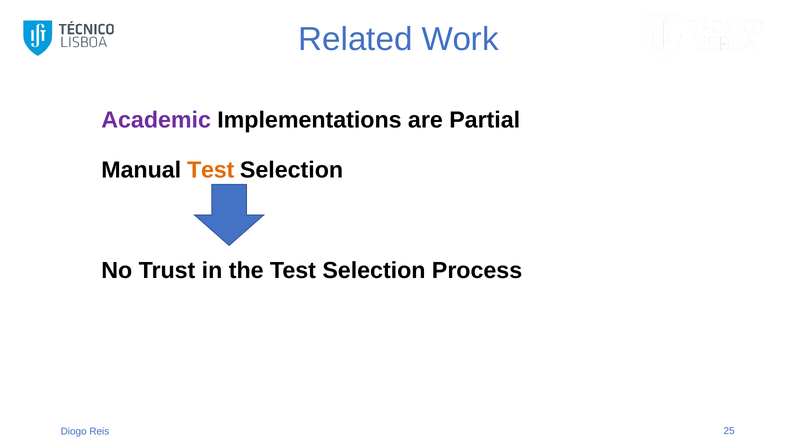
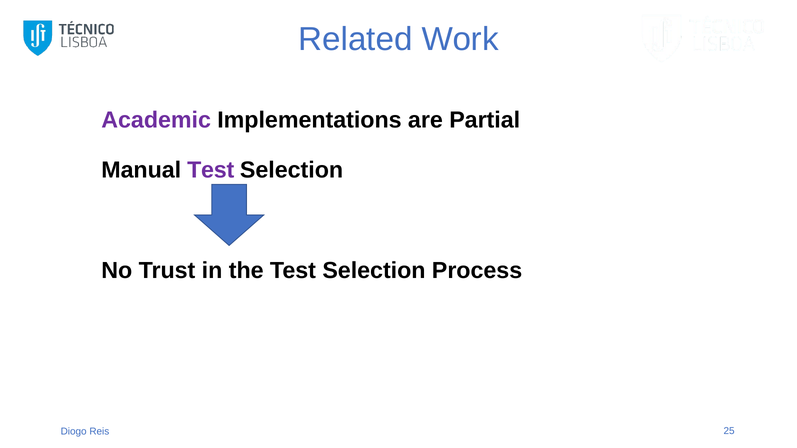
Test colour: orange -> purple (211, 170)
